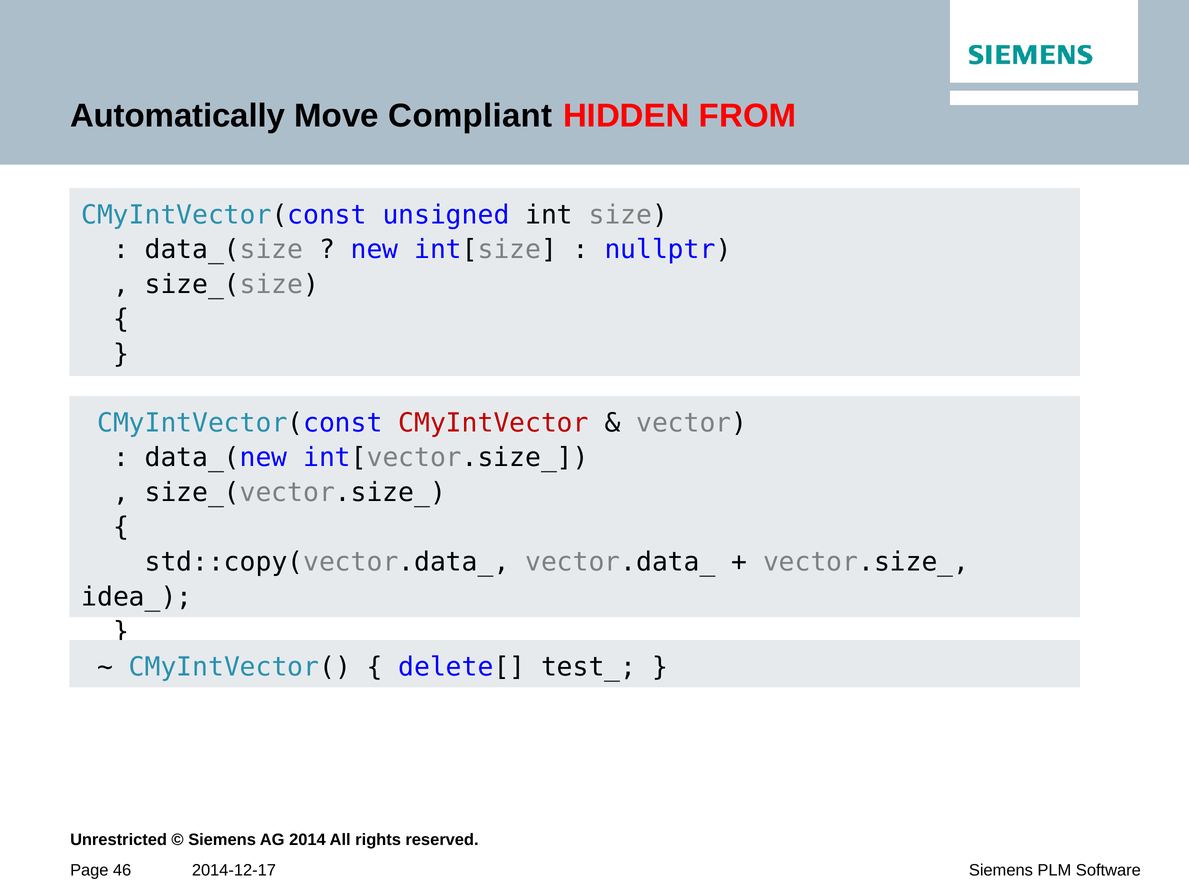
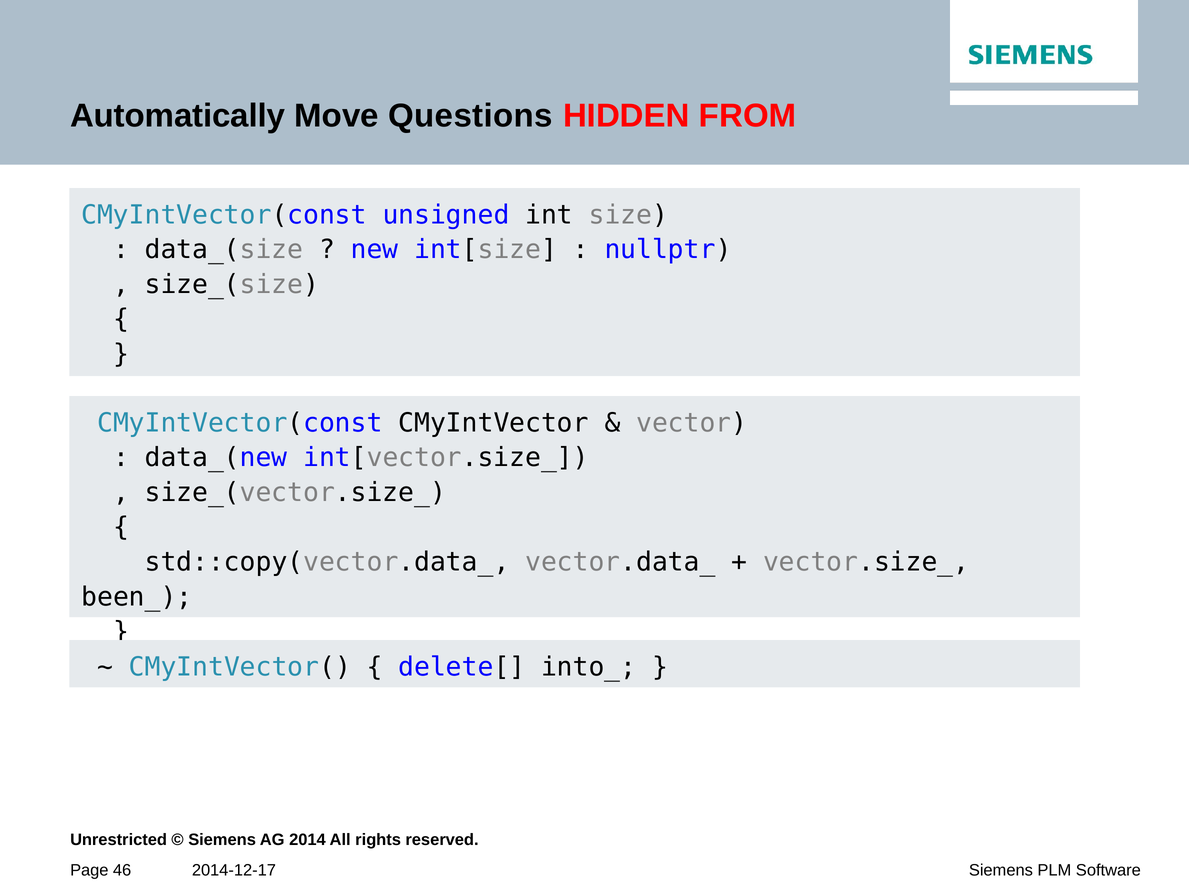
Compliant: Compliant -> Questions (470, 116)
CMyIntVector colour: red -> black (494, 423)
idea_: idea_ -> been_ (137, 597)
test_: test_ -> into_ (589, 667)
